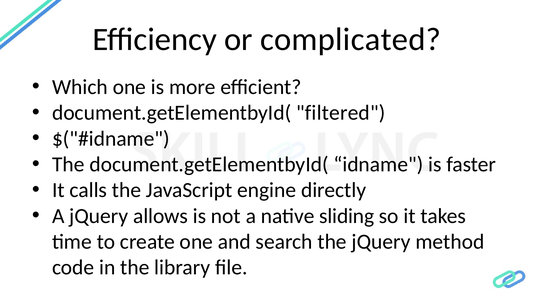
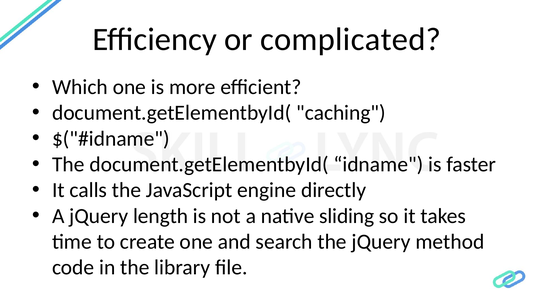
filtered: filtered -> caching (341, 113)
allows: allows -> length (161, 216)
